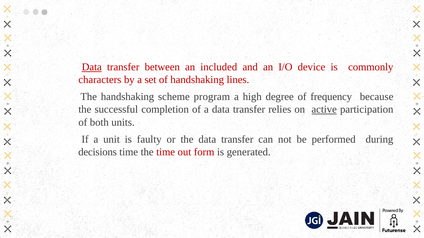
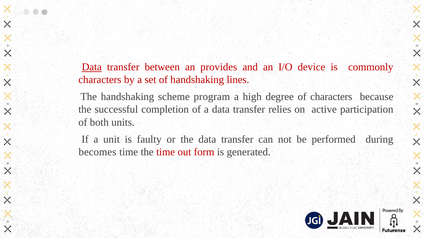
included: included -> provides (219, 67)
of frequency: frequency -> characters (331, 97)
active underline: present -> none (324, 110)
decisions: decisions -> becomes (97, 152)
